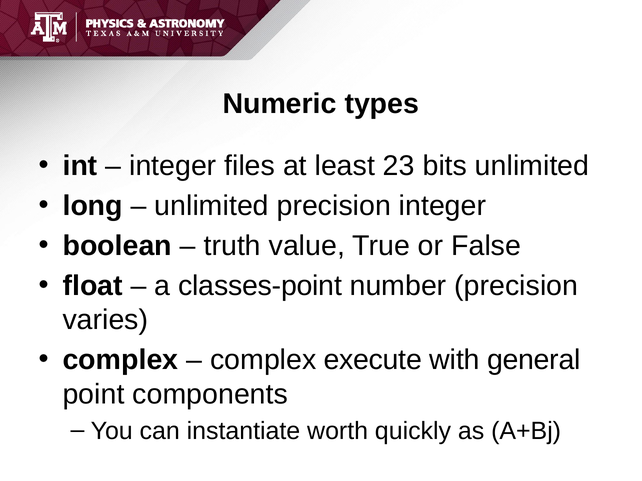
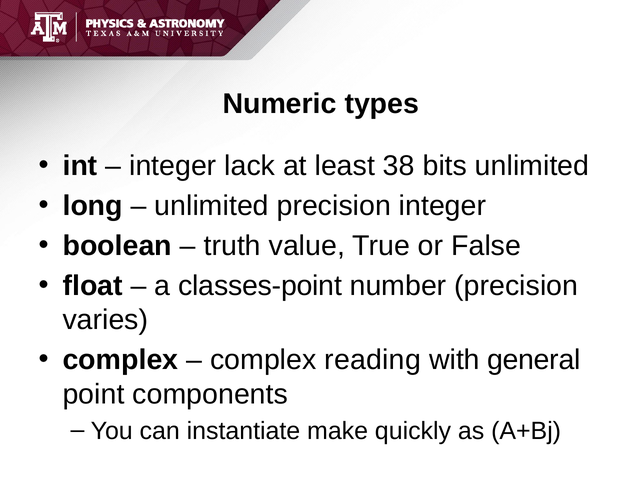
files: files -> lack (250, 166)
23: 23 -> 38 (399, 166)
execute: execute -> reading (373, 360)
worth: worth -> make (338, 431)
